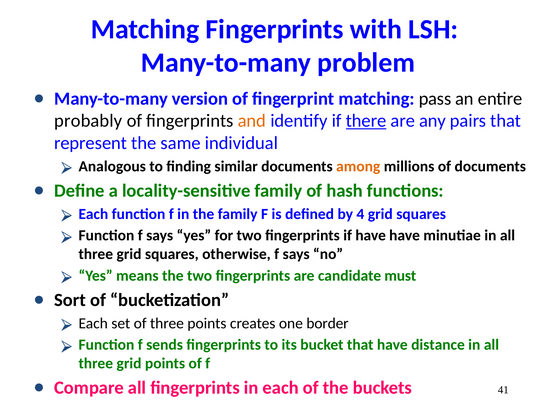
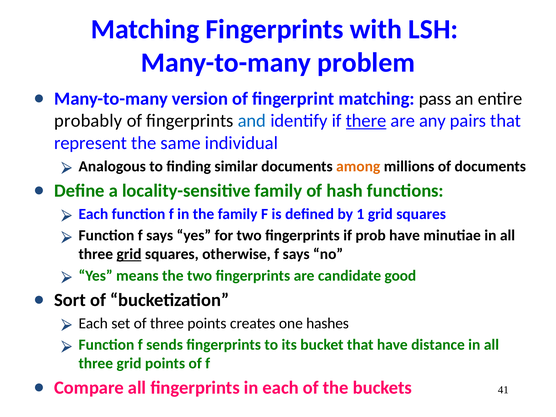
and colour: orange -> blue (252, 121)
4: 4 -> 1 (360, 214)
if have: have -> prob (371, 236)
grid underline: none -> present (129, 254)
must: must -> good (400, 276)
border: border -> hashes (328, 323)
